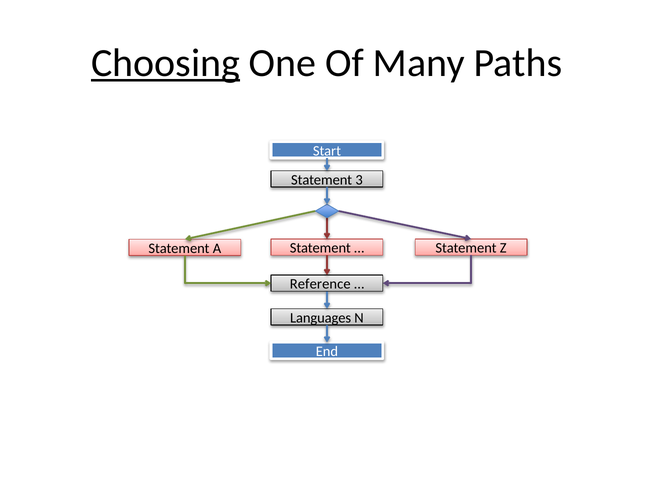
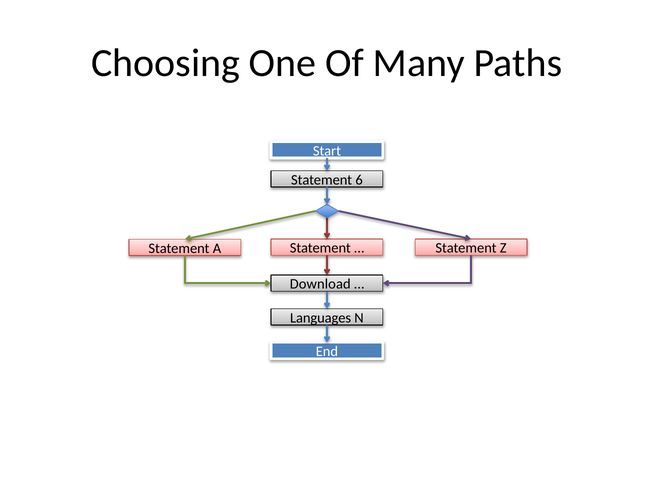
Choosing underline: present -> none (166, 63)
3: 3 -> 6 (359, 180)
Reference: Reference -> Download (320, 284)
